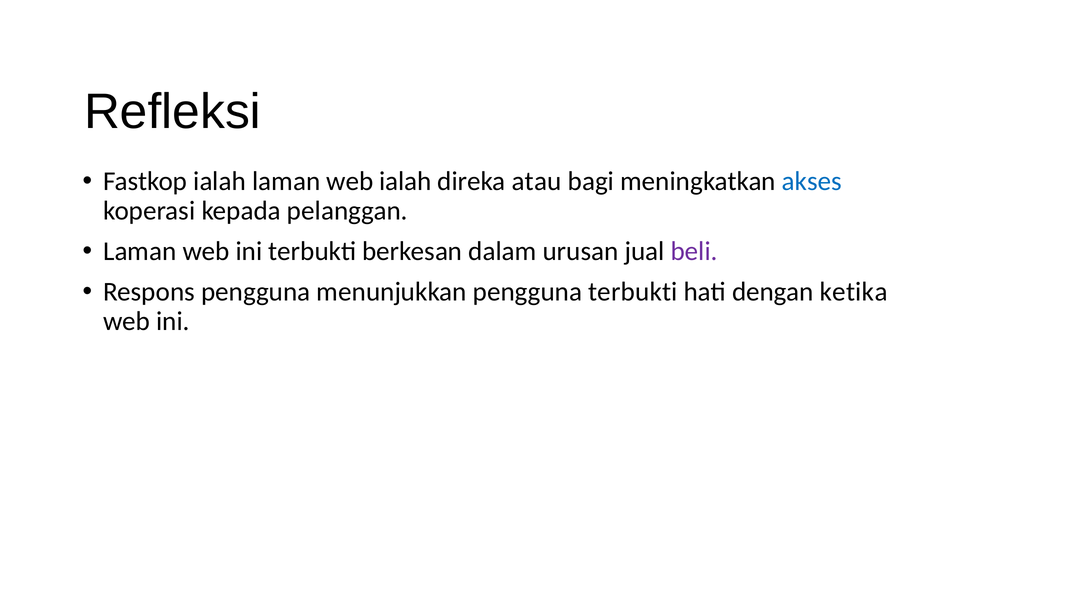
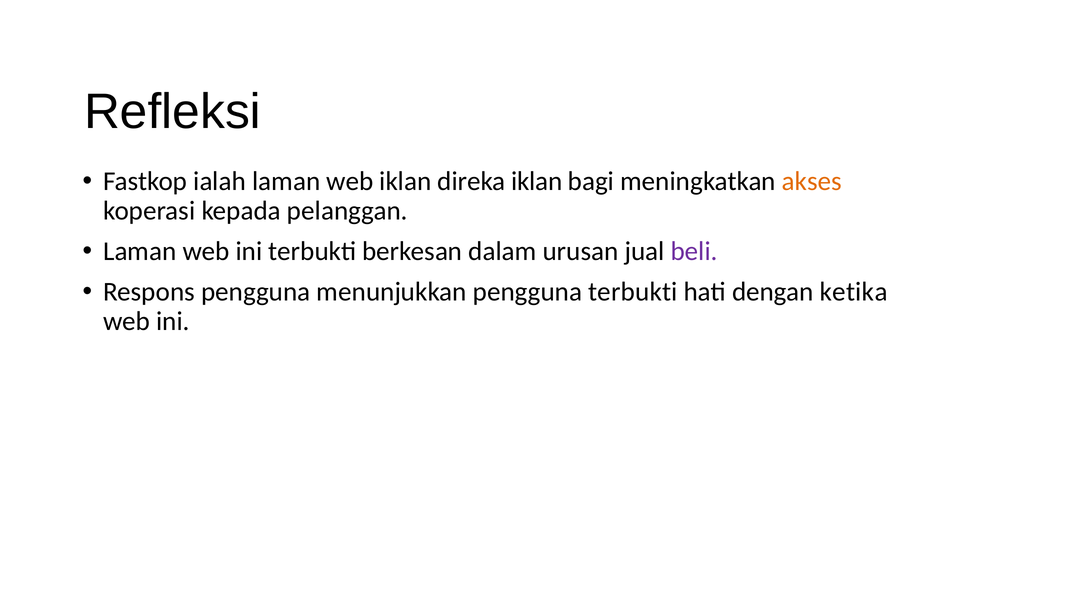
web ialah: ialah -> iklan (405, 181)
direka atau: atau -> iklan (537, 181)
akses colour: blue -> orange (812, 181)
